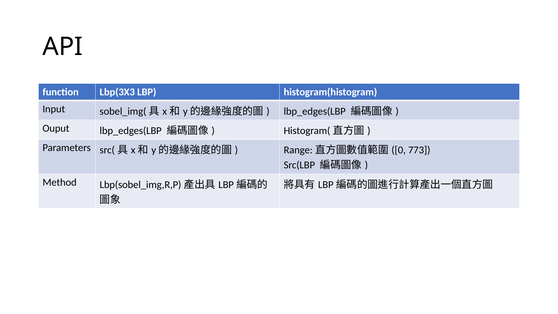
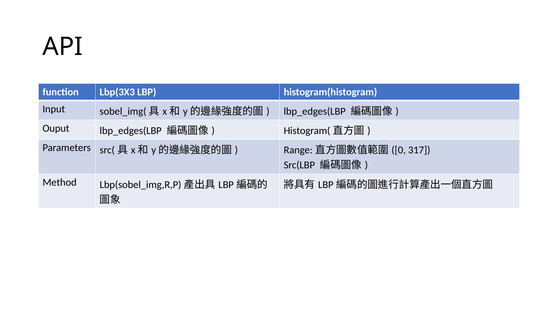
773: 773 -> 317 (419, 150)
